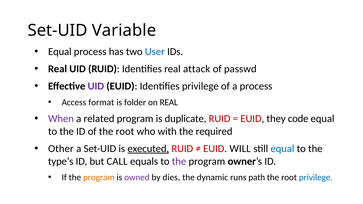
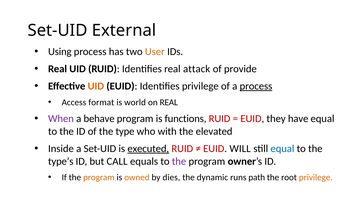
Variable: Variable -> External (124, 30)
Equal: Equal -> Using (60, 52)
User colour: blue -> orange (155, 52)
passwd: passwd -> provide (240, 69)
UID colour: purple -> orange (96, 86)
process underline: none -> present (256, 86)
folder: folder -> world (135, 102)
related: related -> behave (99, 119)
duplicate: duplicate -> functions (186, 119)
code: code -> have (298, 119)
of the root: root -> type (125, 132)
required: required -> elevated (214, 132)
Other: Other -> Inside (61, 149)
owned colour: purple -> orange (137, 178)
privilege colour: blue -> orange (316, 178)
